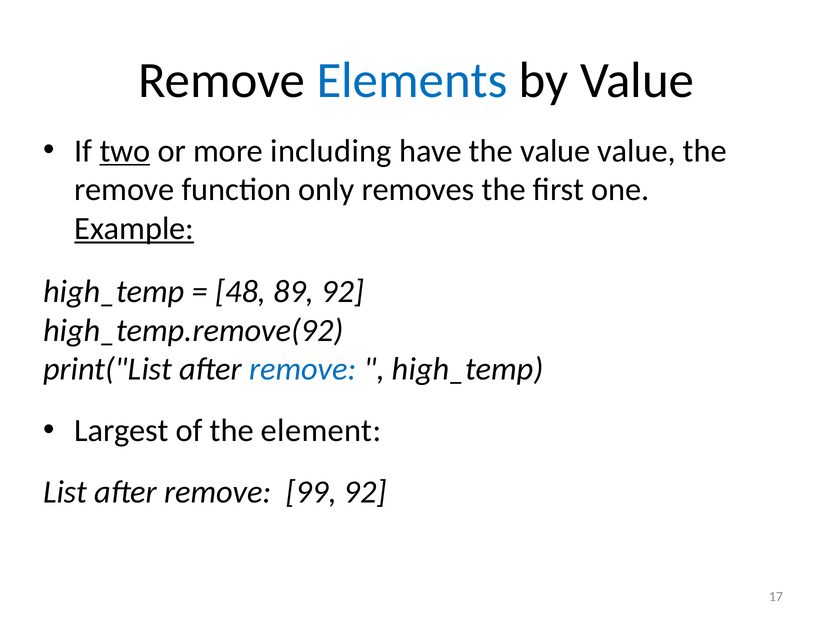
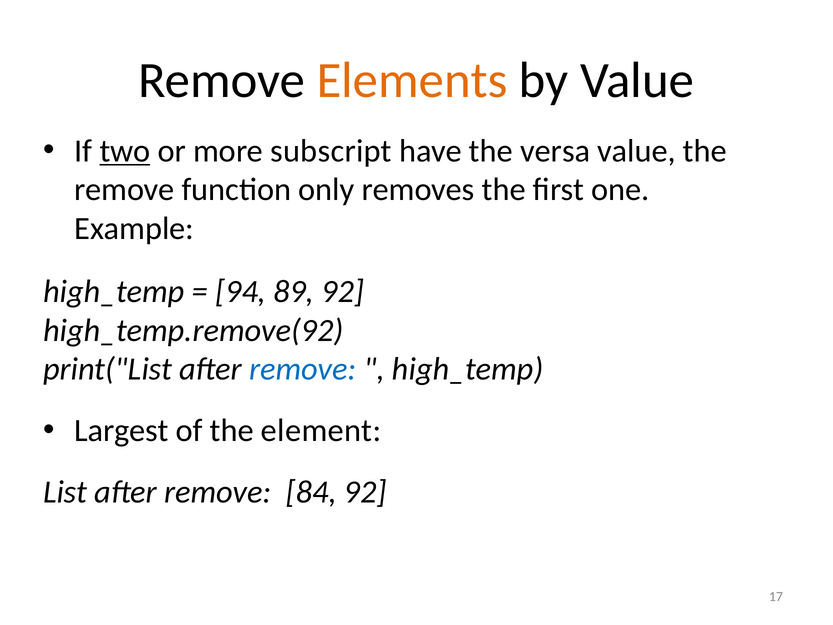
Elements colour: blue -> orange (412, 81)
including: including -> subscript (331, 151)
the value: value -> versa (555, 151)
Example underline: present -> none (134, 228)
48: 48 -> 94 (241, 292)
99: 99 -> 84 (311, 492)
